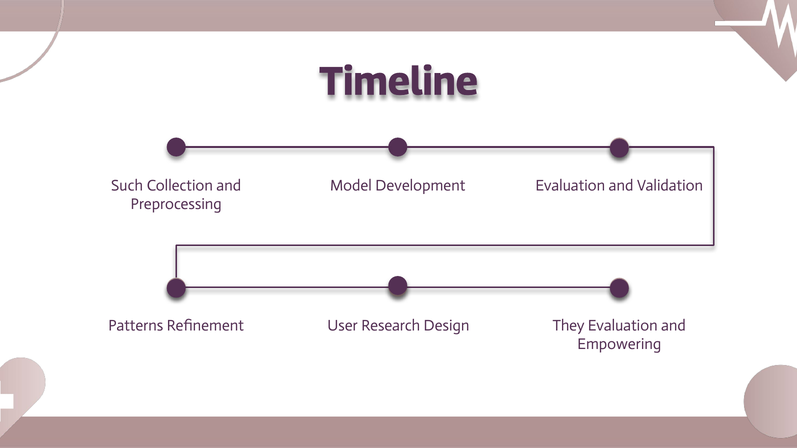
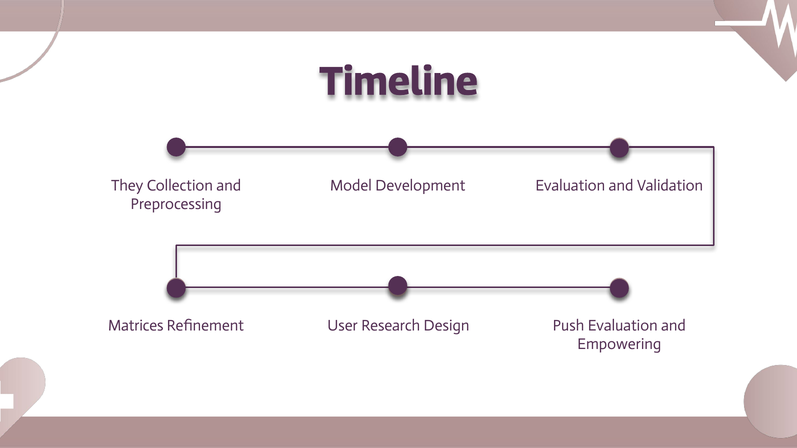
Such: Such -> They (127, 186)
Patterns: Patterns -> Matrices (136, 326)
They: They -> Push (568, 326)
